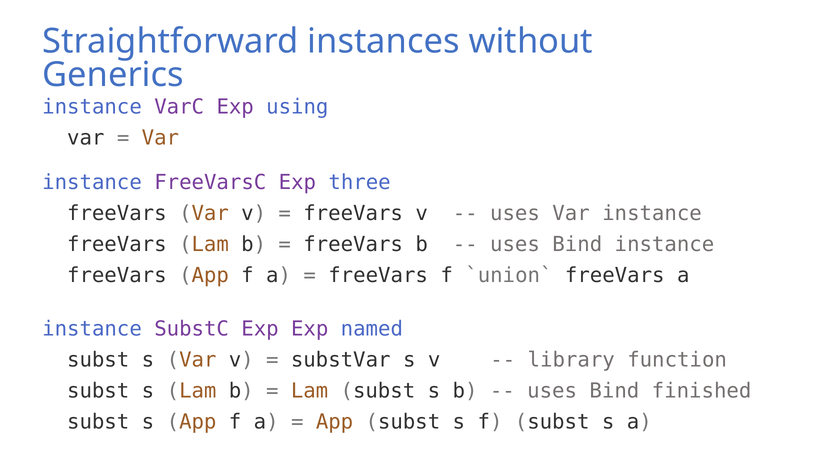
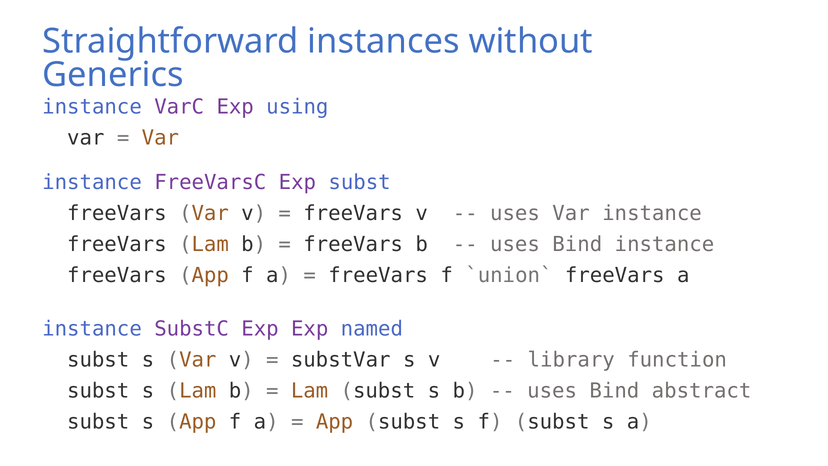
Exp three: three -> subst (360, 182)
finished: finished -> abstract (702, 391)
